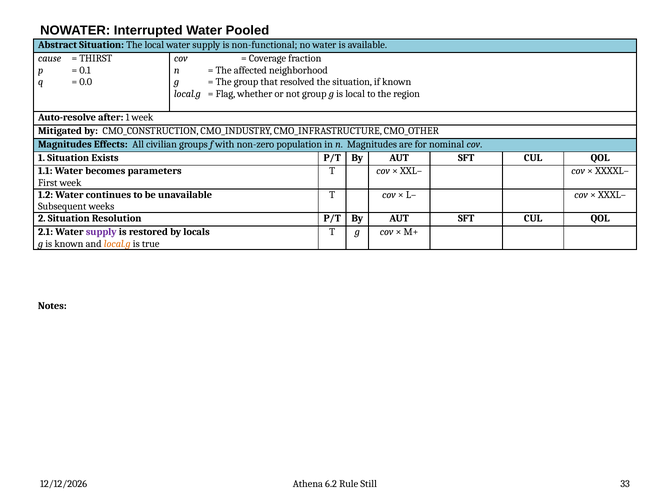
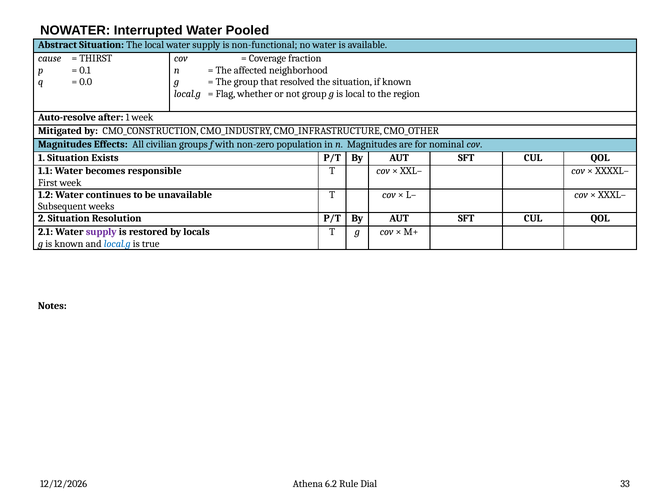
parameters: parameters -> responsible (155, 171)
local.g colour: orange -> blue (117, 244)
Still: Still -> Dial (369, 484)
